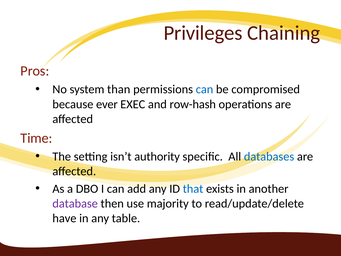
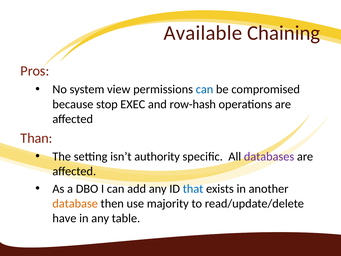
Privileges: Privileges -> Available (203, 33)
than: than -> view (119, 89)
ever: ever -> stop (107, 104)
Time: Time -> Than (36, 138)
databases colour: blue -> purple (269, 156)
database colour: purple -> orange (75, 203)
